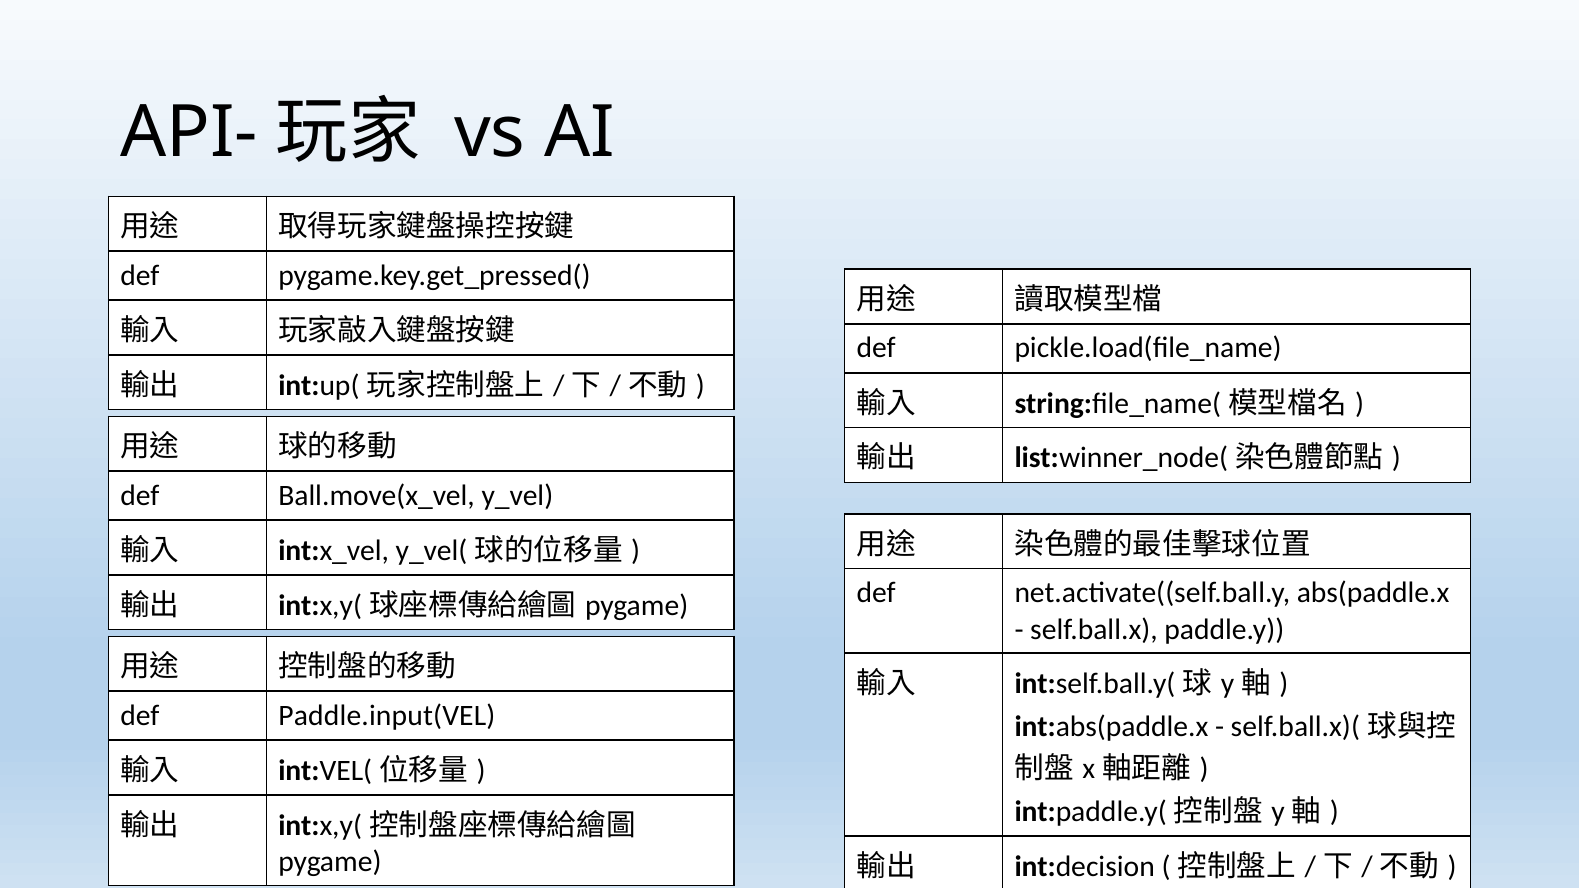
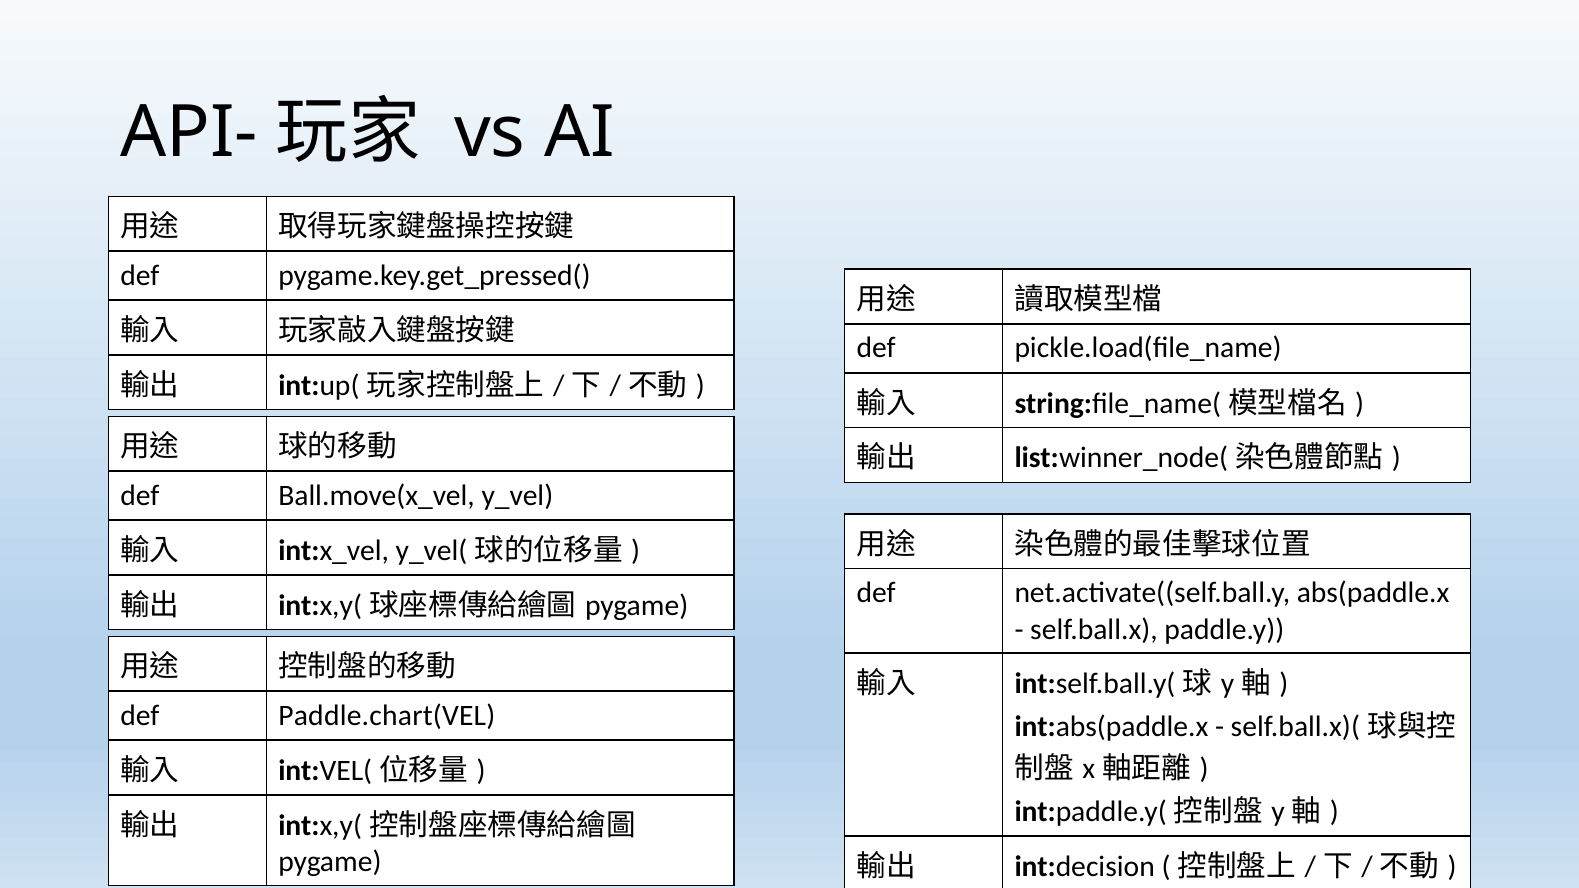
Paddle.input(VEL: Paddle.input(VEL -> Paddle.chart(VEL (387, 716)
